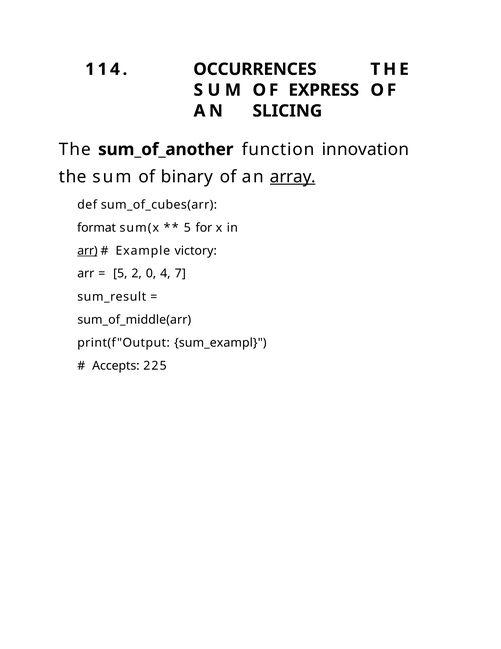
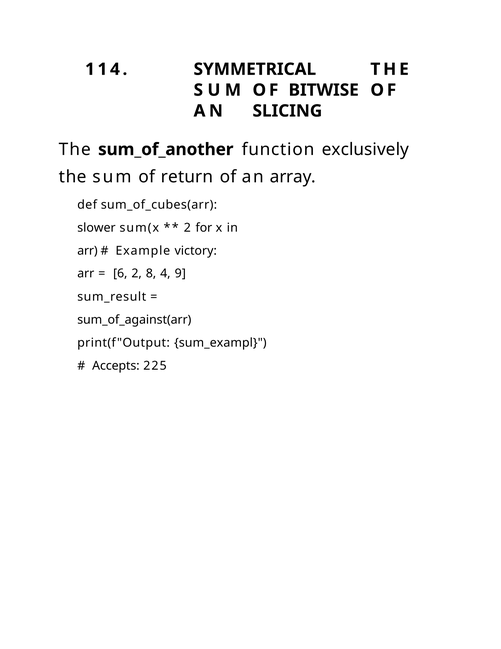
OCCURRENCES: OCCURRENCES -> SYMMETRICAL (255, 69)
EXPRESS: EXPRESS -> BITWISE (324, 90)
innovation: innovation -> exclusively (365, 149)
binary: binary -> return (187, 177)
array underline: present -> none (293, 177)
format: format -> slower (96, 228)
5: 5 -> 2 (187, 228)
arr underline: present -> none (87, 251)
5: 5 -> 6 (120, 273)
0: 0 -> 8 (151, 273)
7: 7 -> 9 (180, 273)
sum_of_middle(arr: sum_of_middle(arr -> sum_of_against(arr (134, 320)
